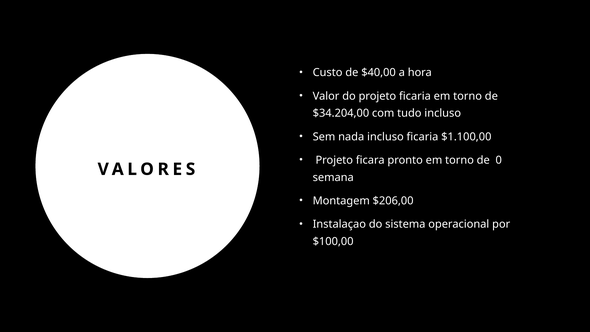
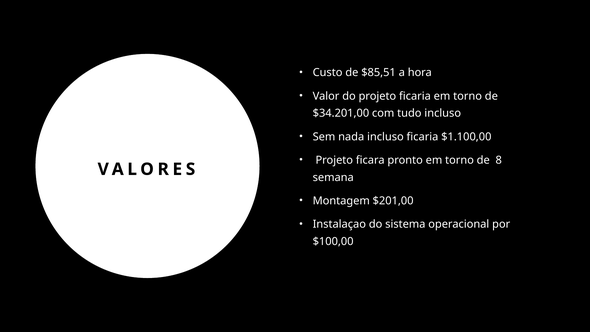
$40,00: $40,00 -> $85,51 (379, 73)
$34.204,00: $34.204,00 -> $34.201,00 (341, 113)
0: 0 -> 8 (499, 160)
$206,00: $206,00 -> $201,00 (393, 201)
